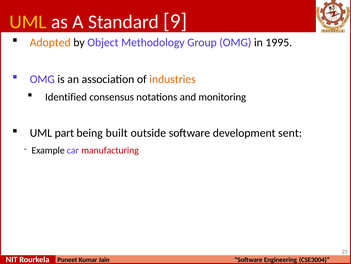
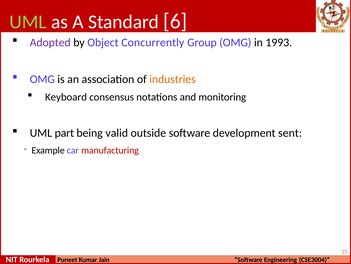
UML colour: yellow -> light green (28, 22)
9: 9 -> 6 (175, 21)
Adopted colour: orange -> purple (50, 42)
Methodology: Methodology -> Concurrently (153, 42)
1995: 1995 -> 1993 (279, 42)
Identified: Identified -> Keyboard (66, 97)
built: built -> valid (117, 133)
